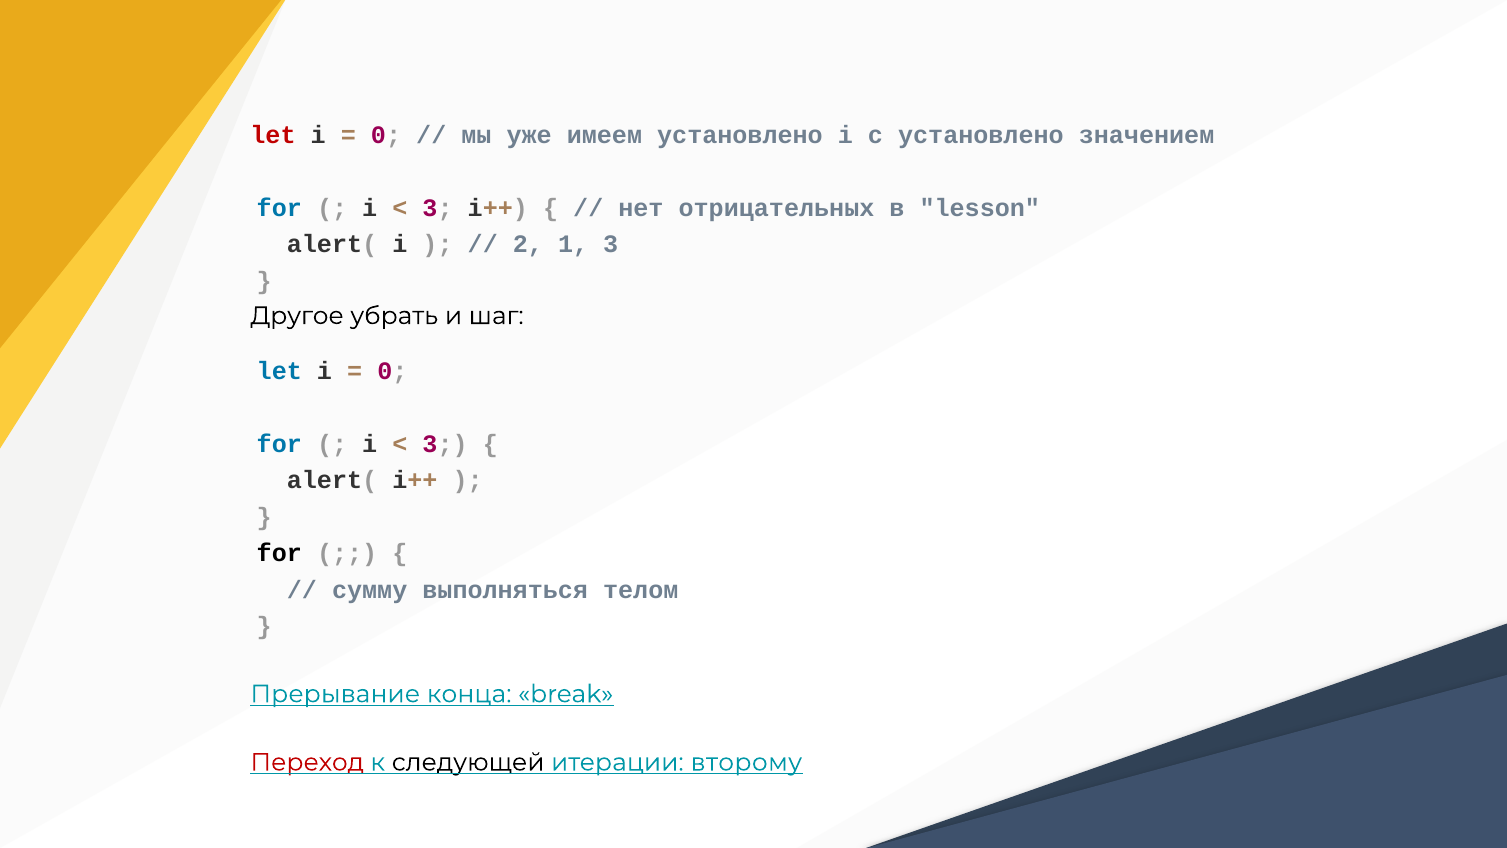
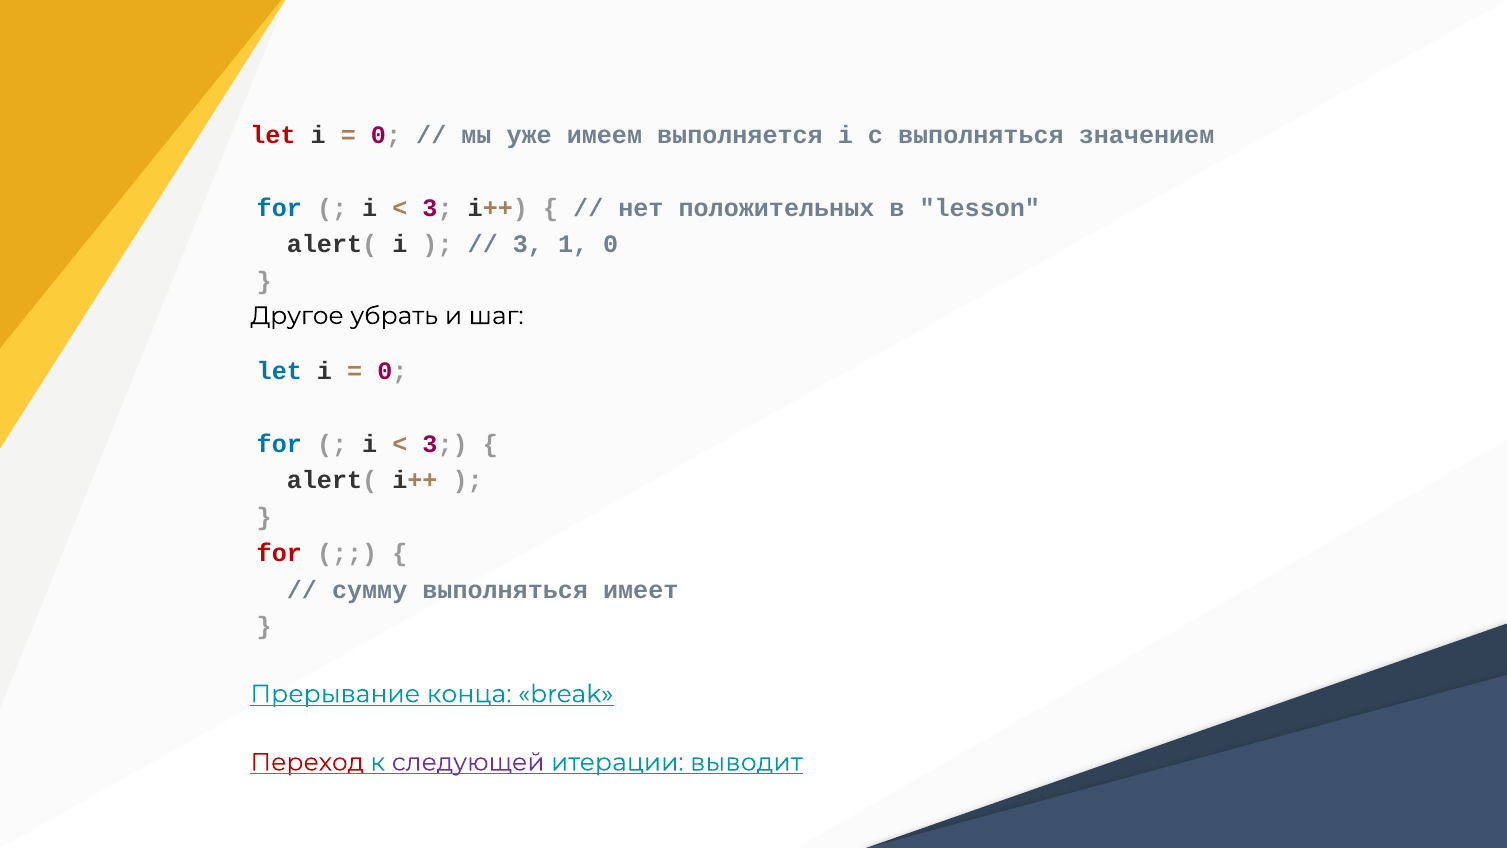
имеем установлено: установлено -> выполняется (740, 135)
с установлено: установлено -> выполняться (981, 135)
отрицательных: отрицательных -> положительных (776, 208)
2: 2 -> 3 (528, 245)
1 3: 3 -> 0 (611, 245)
for colour: black -> red (279, 553)
телом: телом -> имеет (641, 590)
следующей colour: black -> purple (468, 762)
второму: второму -> выводит (746, 762)
